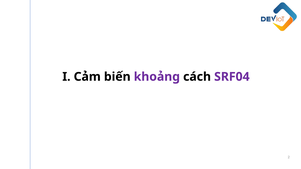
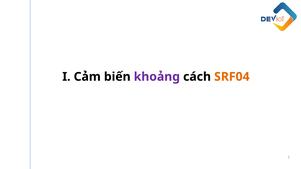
SRF04 colour: purple -> orange (232, 77)
